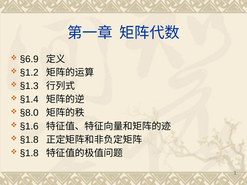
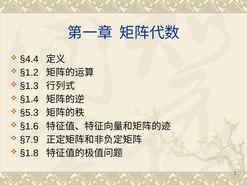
§6.9: §6.9 -> §4.4 (29, 59)
§8.0: §8.0 -> §5.3 (29, 113)
§1.8: §1.8 -> §7.9 (29, 140)
